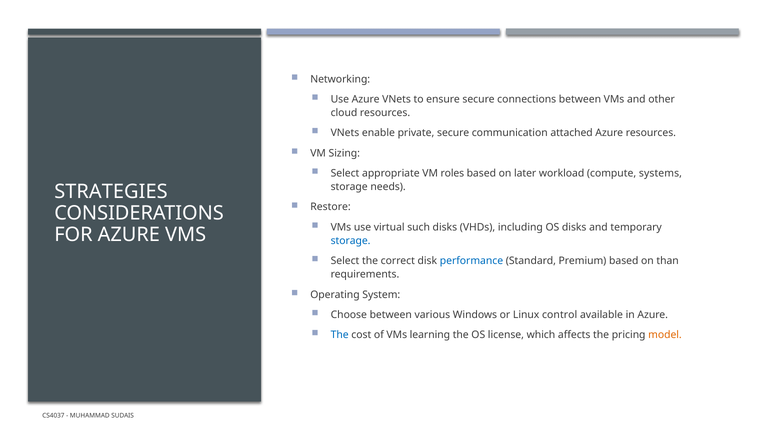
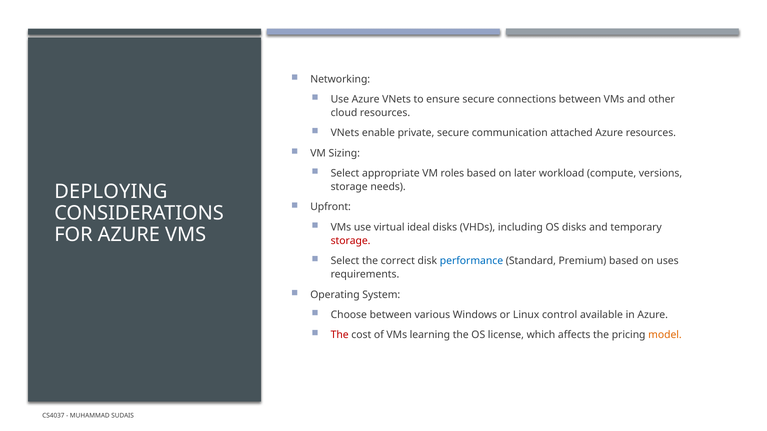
systems: systems -> versions (661, 174)
STRATEGIES: STRATEGIES -> DEPLOYING (111, 192)
Restore: Restore -> Upfront (331, 207)
such: such -> ideal (419, 228)
storage colour: blue -> red (351, 241)
than: than -> uses (668, 261)
The colour: blue -> red (340, 335)
